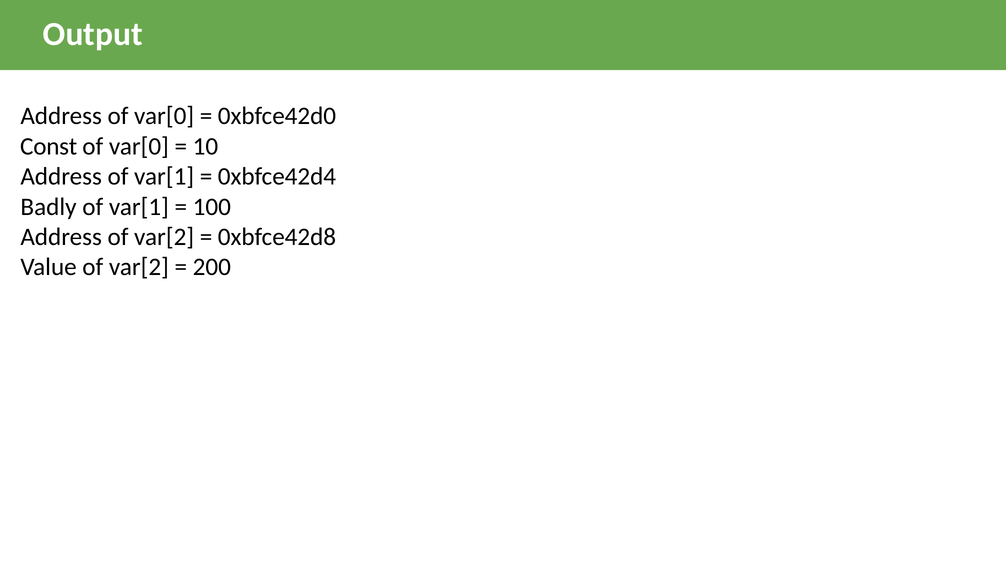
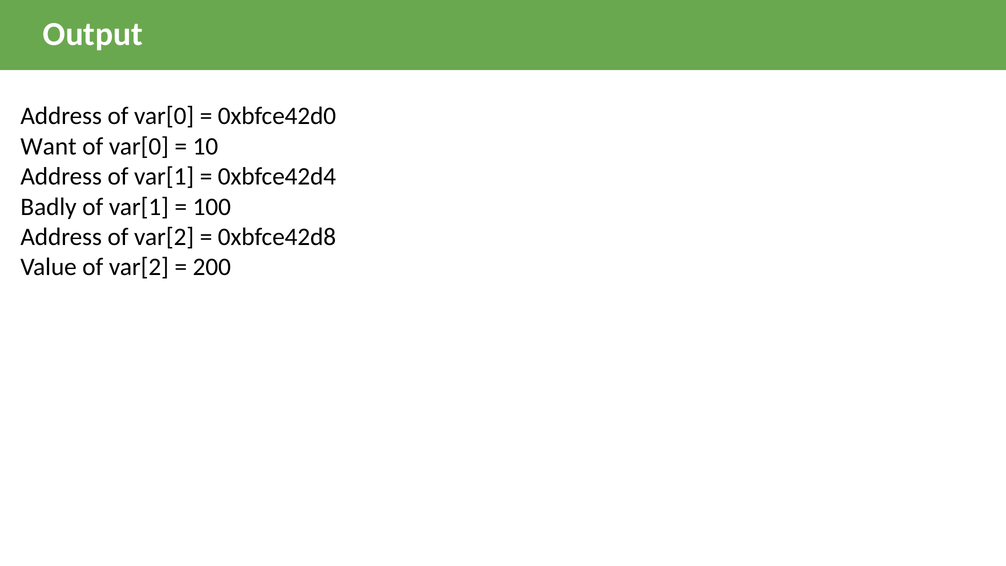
Const: Const -> Want (49, 146)
